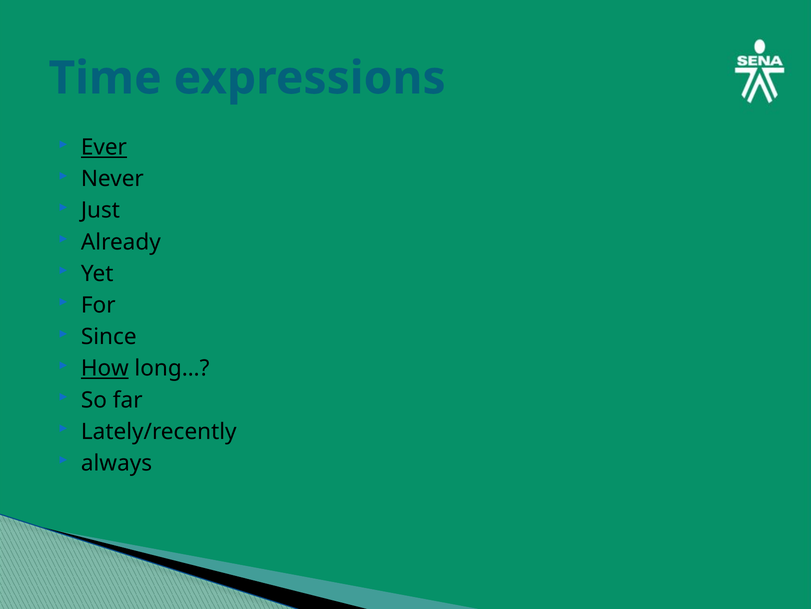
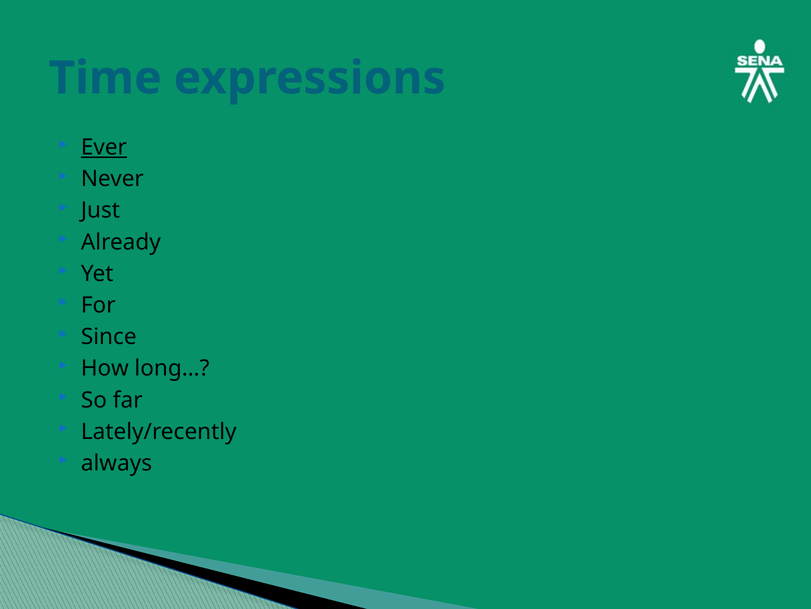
How underline: present -> none (105, 368)
